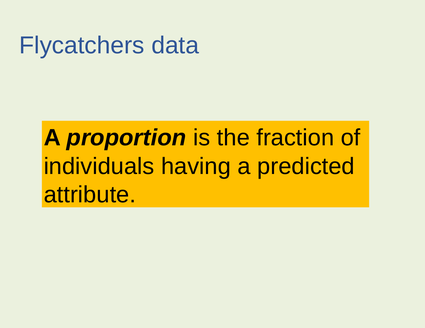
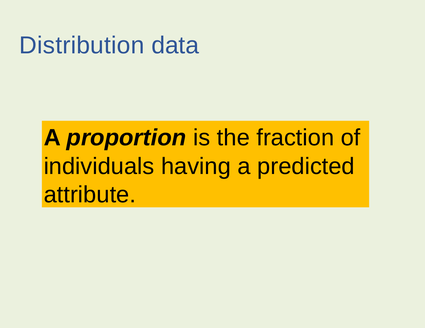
Flycatchers: Flycatchers -> Distribution (82, 45)
